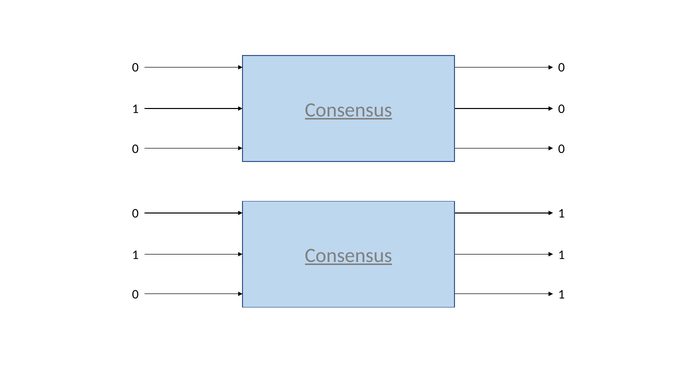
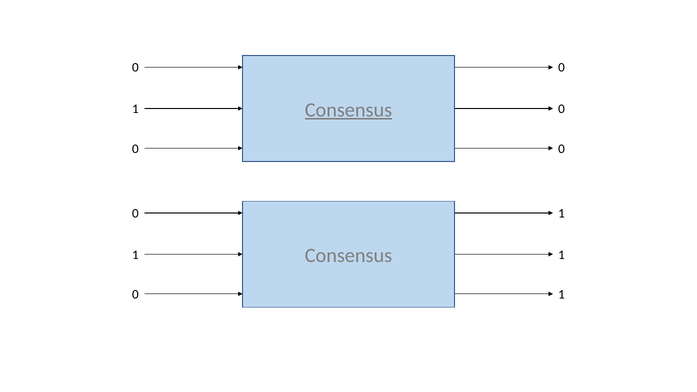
Consensus underline: present -> none (348, 256)
